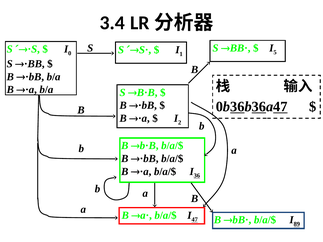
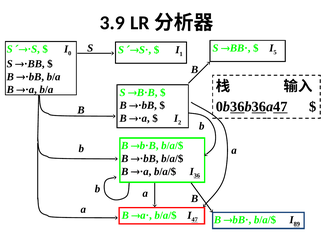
3.4: 3.4 -> 3.9 (112, 23)
